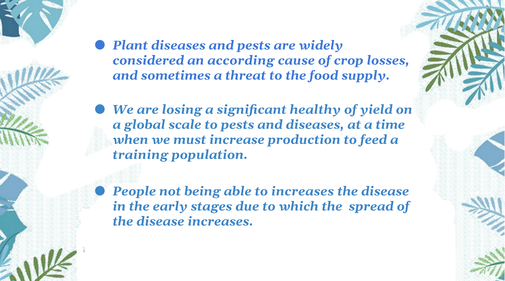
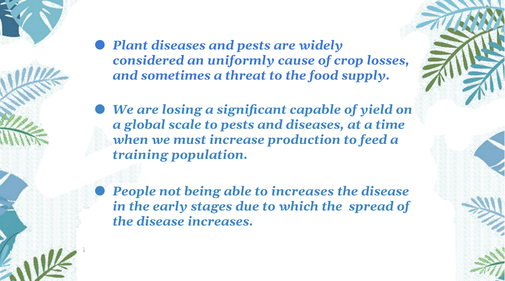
according: according -> uniformly (241, 60)
healthy: healthy -> capable (315, 109)
